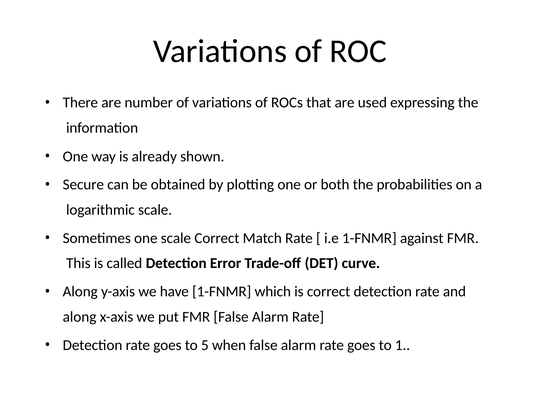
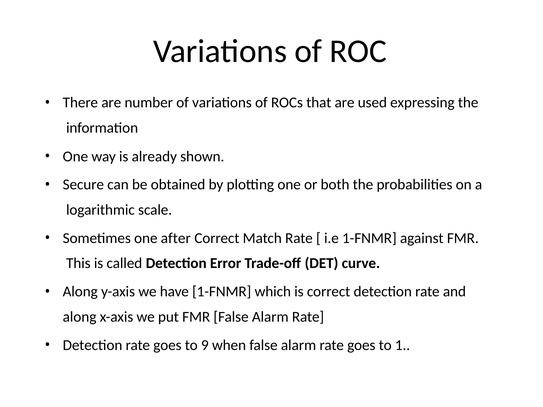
one scale: scale -> after (176, 238)
5: 5 -> 9 (205, 345)
